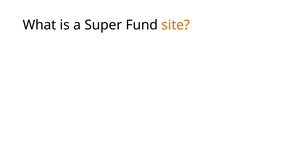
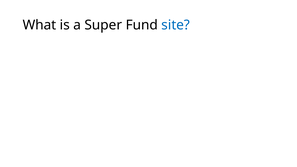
site colour: orange -> blue (176, 25)
